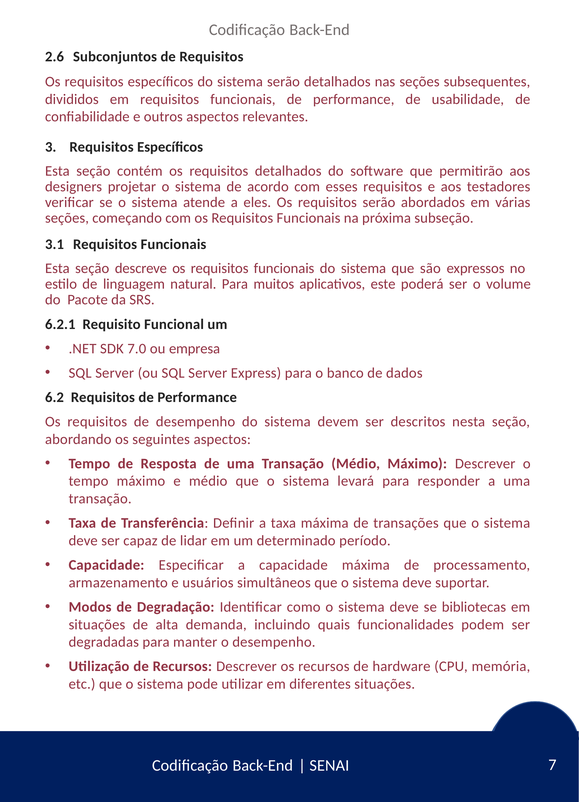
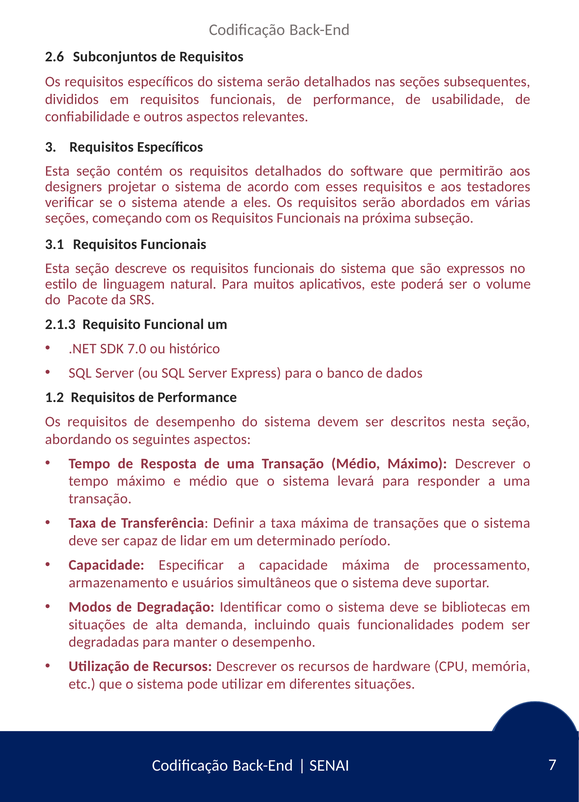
6.2.1: 6.2.1 -> 2.1.3 (60, 324)
empresa: empresa -> histórico (195, 349)
6.2: 6.2 -> 1.2 (54, 398)
